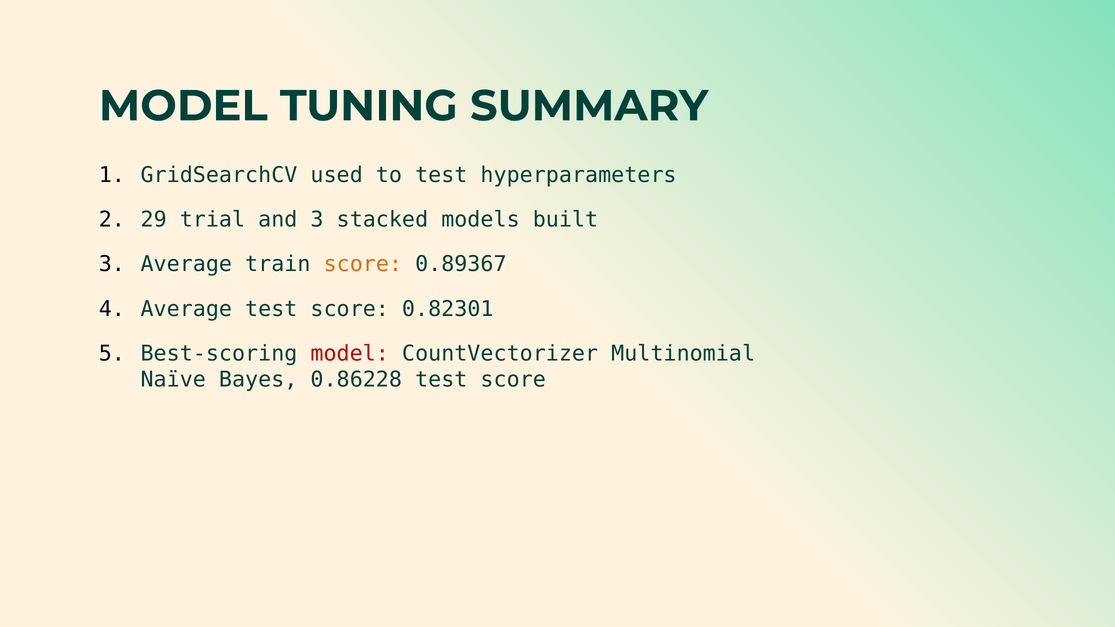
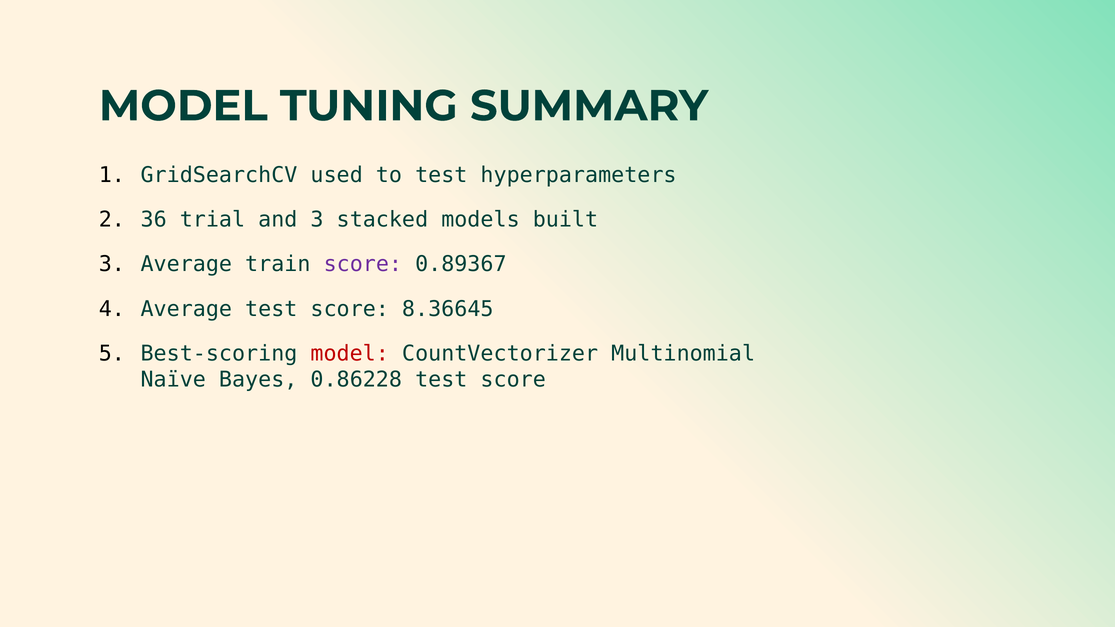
29: 29 -> 36 (154, 220)
score colour: orange -> purple (363, 264)
0.82301: 0.82301 -> 8.36645 (448, 309)
